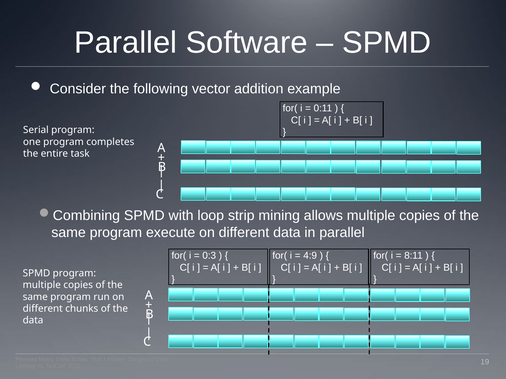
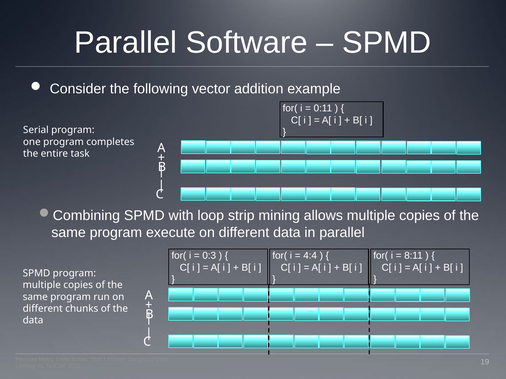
4:9: 4:9 -> 4:4 (310, 256)
